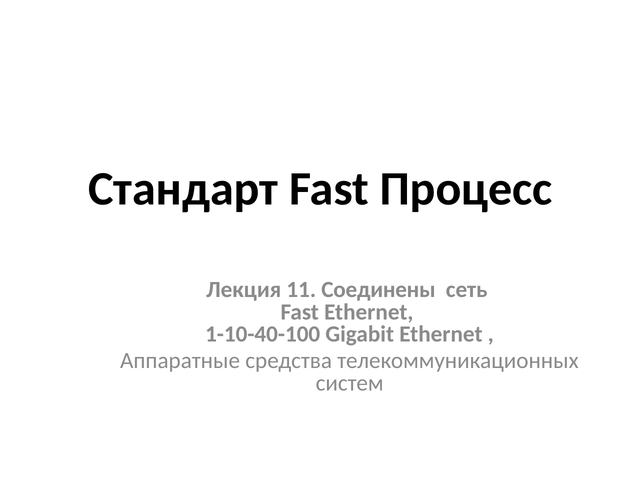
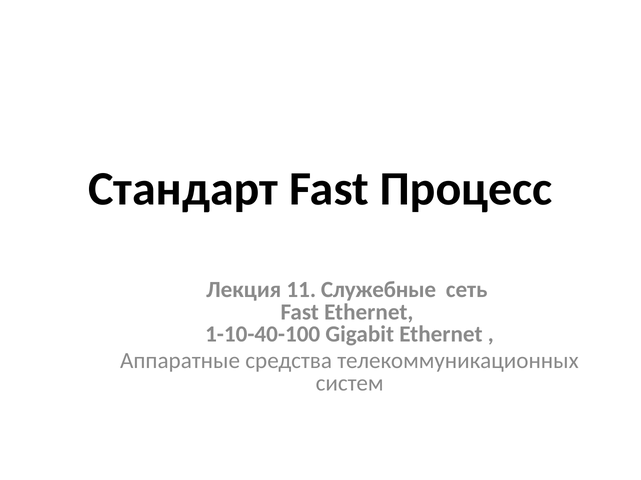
Соединены: Соединены -> Служебные (378, 290)
